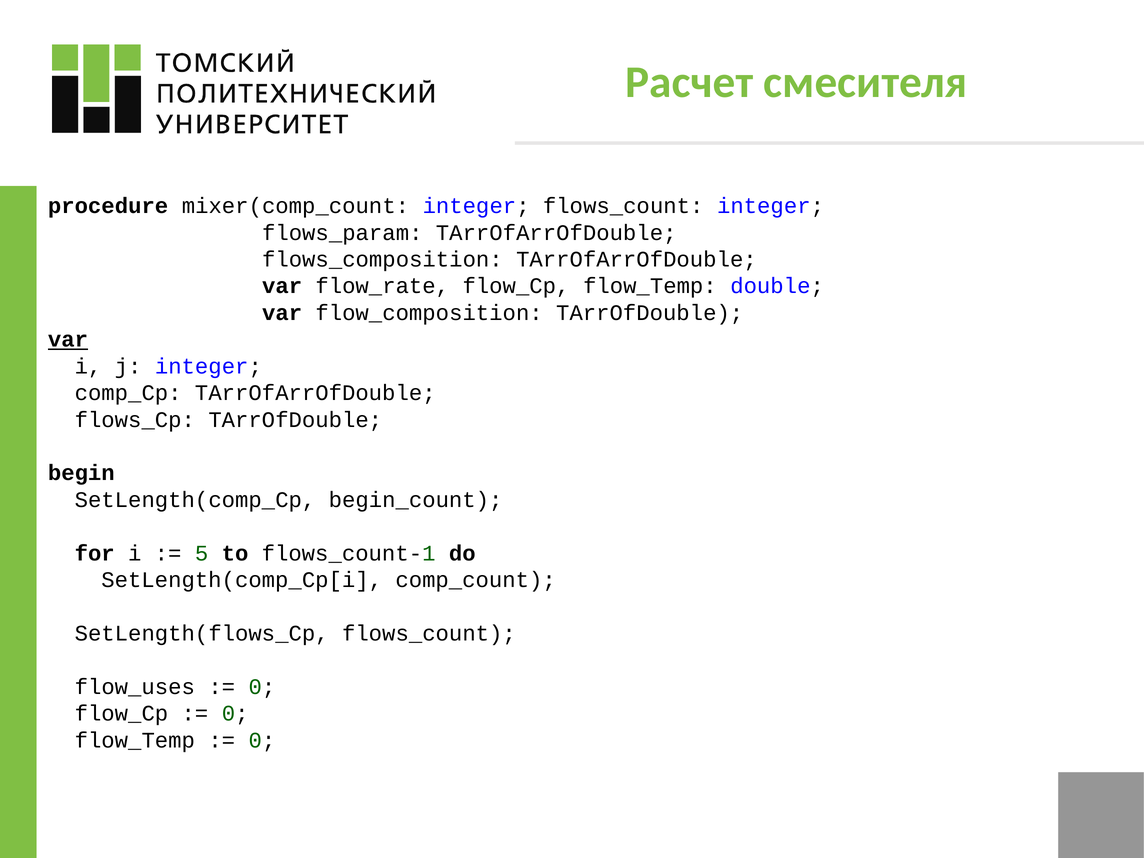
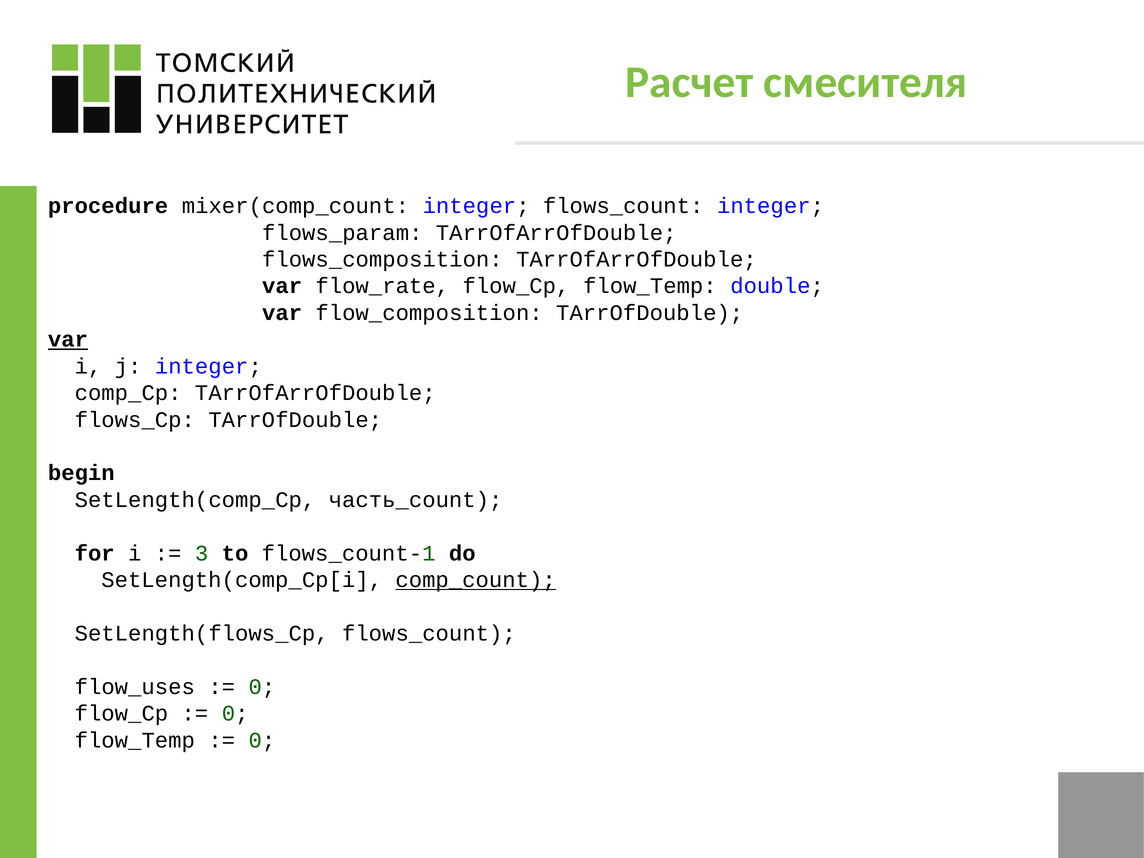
begin_count: begin_count -> часть_count (416, 500)
5: 5 -> 3 (202, 553)
comp_count underline: none -> present (476, 580)
